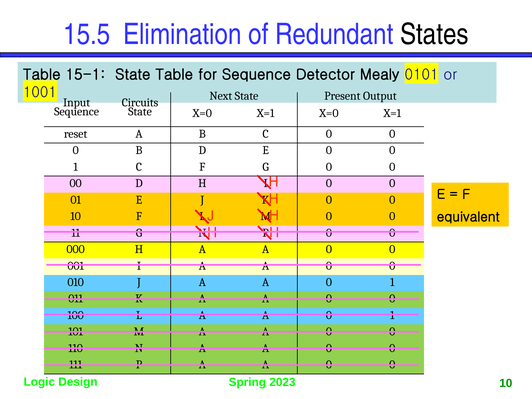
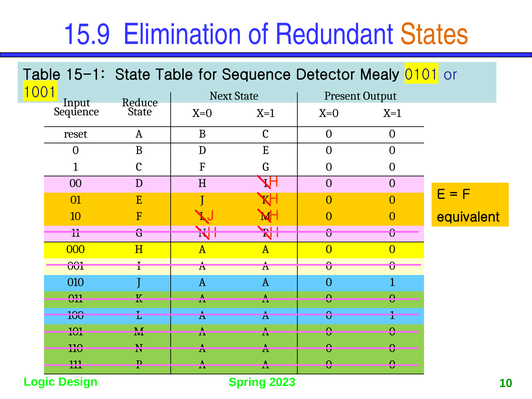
15.5: 15.5 -> 15.9 (87, 34)
States colour: black -> orange (434, 34)
Circuits: Circuits -> Reduce (140, 103)
